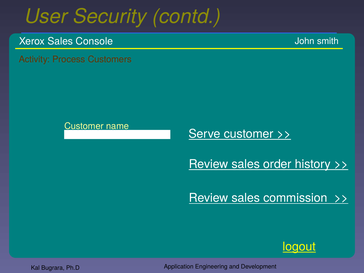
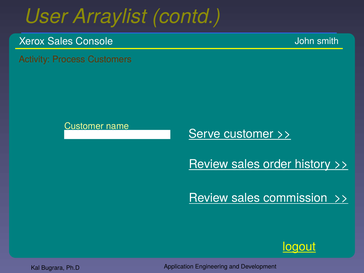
Security: Security -> Arraylist (110, 17)
